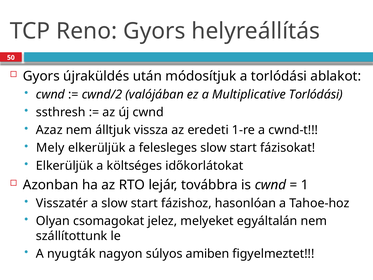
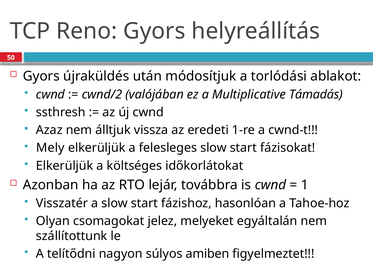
Multiplicative Torlódási: Torlódási -> Támadás (316, 94)
nyugták: nyugták -> telítődni (71, 254)
